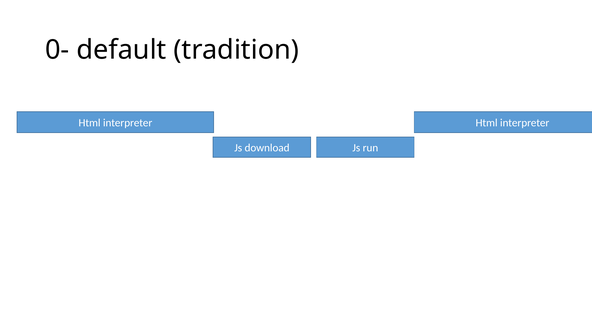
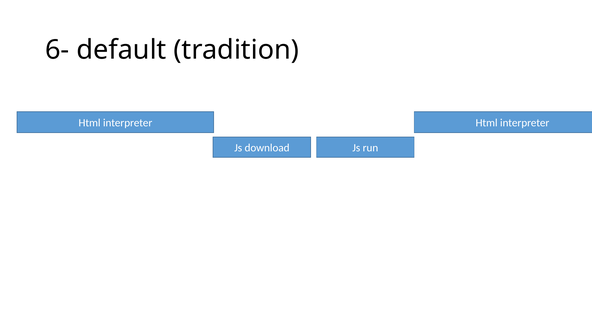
0-: 0- -> 6- (57, 50)
